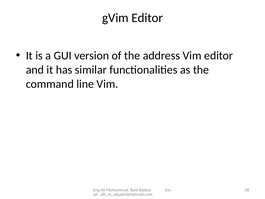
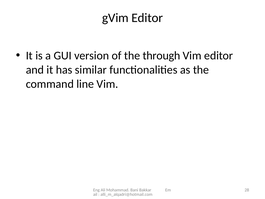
address: address -> through (161, 56)
